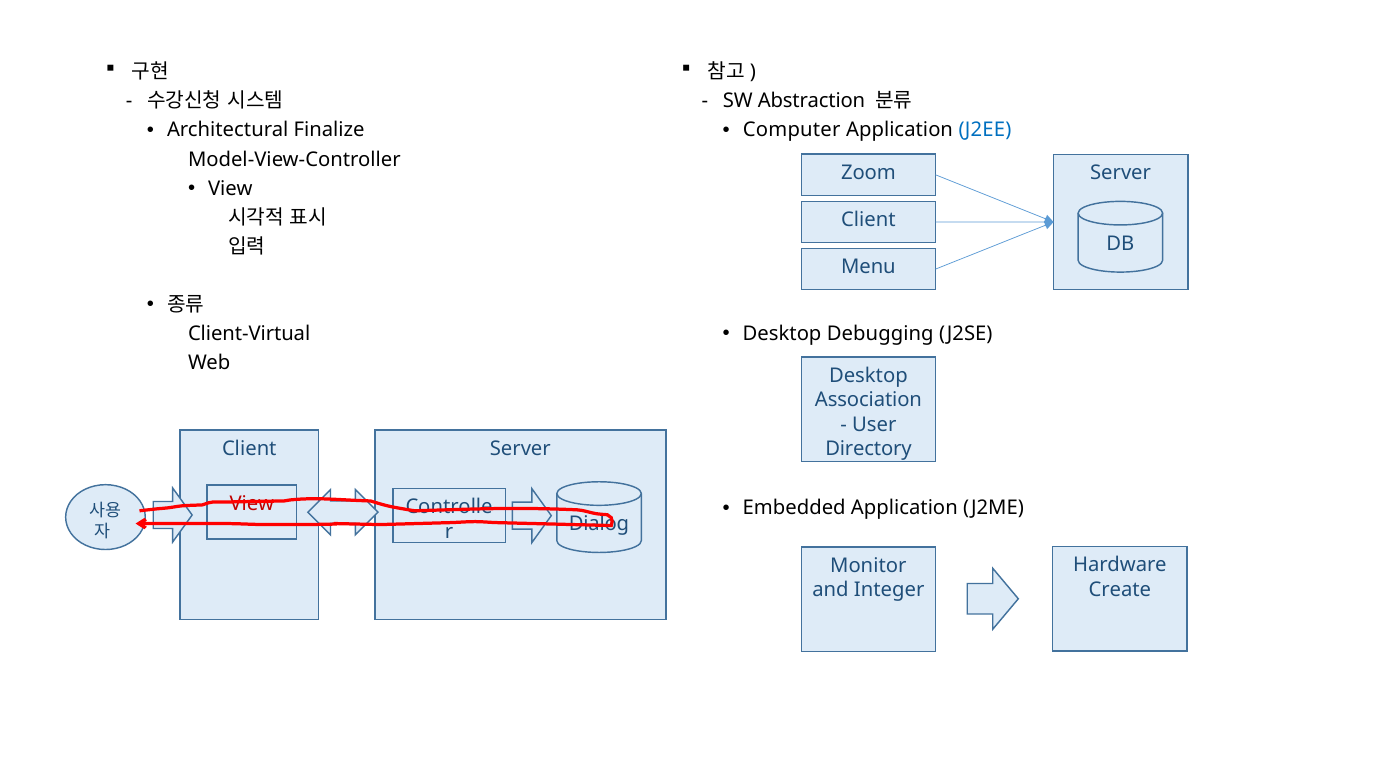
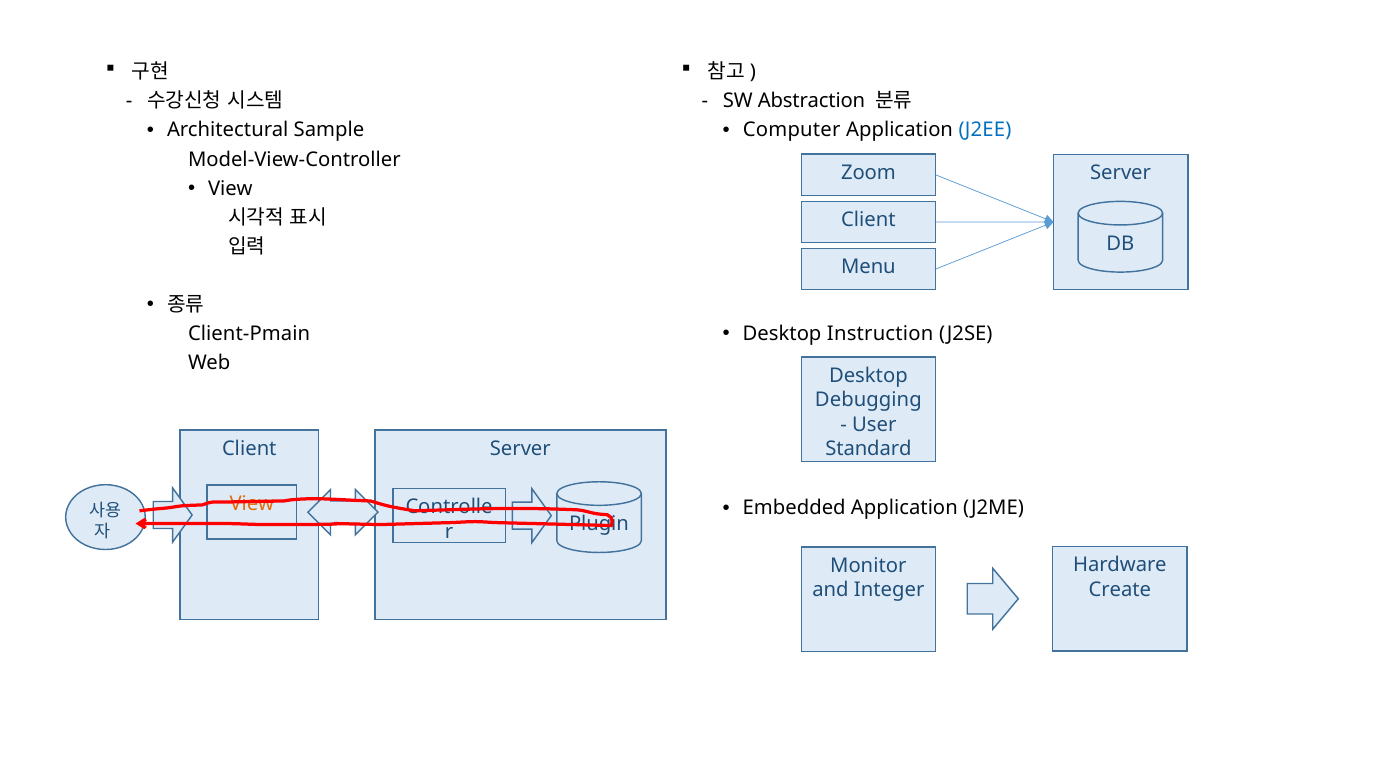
Finalize: Finalize -> Sample (329, 130)
Debugging: Debugging -> Instruction (880, 334)
Client-Virtual: Client-Virtual -> Client-Pmain (249, 334)
Association: Association -> Debugging (868, 400)
Directory: Directory -> Standard (868, 449)
View colour: red -> orange (252, 504)
Dialog: Dialog -> Plugin (599, 524)
